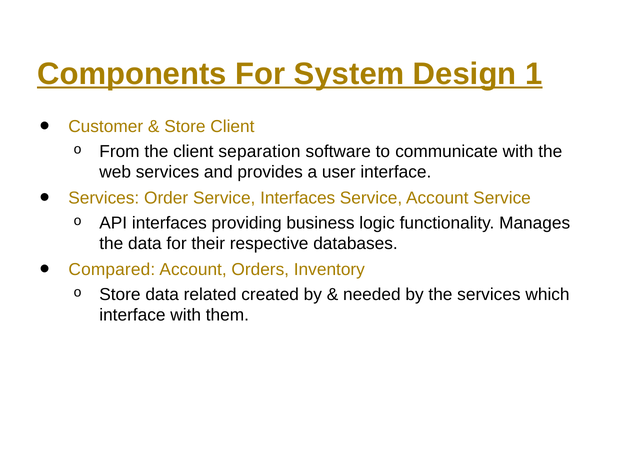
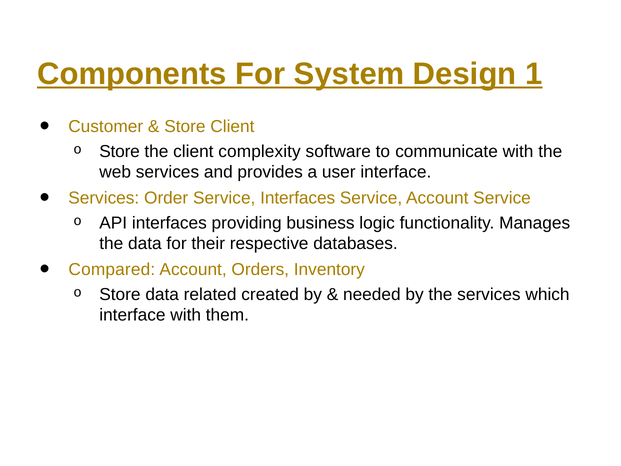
From: From -> Store (120, 151)
separation: separation -> complexity (260, 151)
